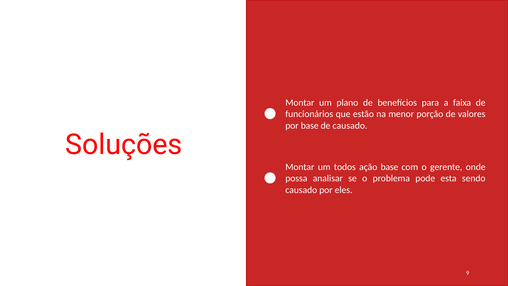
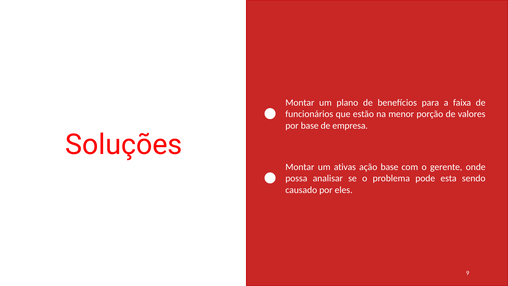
de causado: causado -> empresa (350, 126)
todos: todos -> ativas (345, 167)
